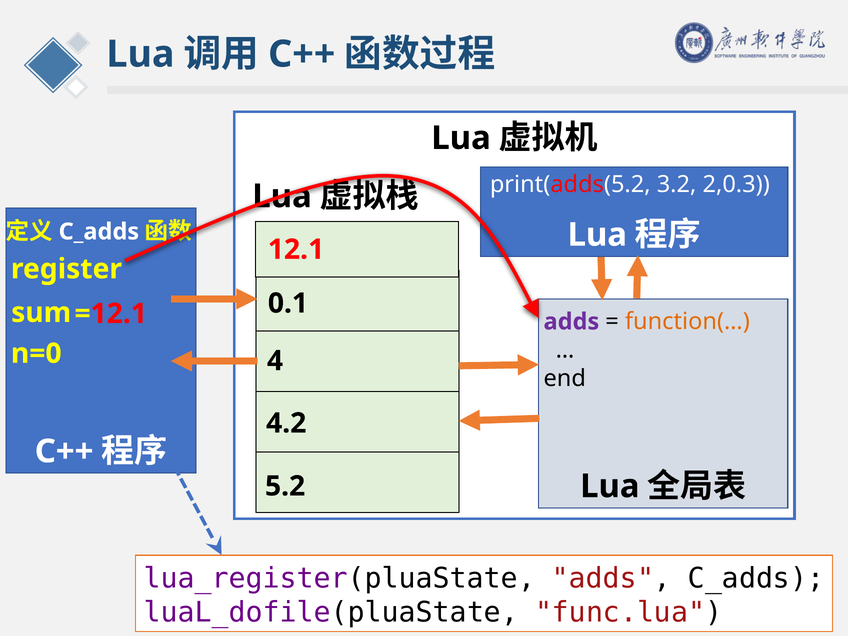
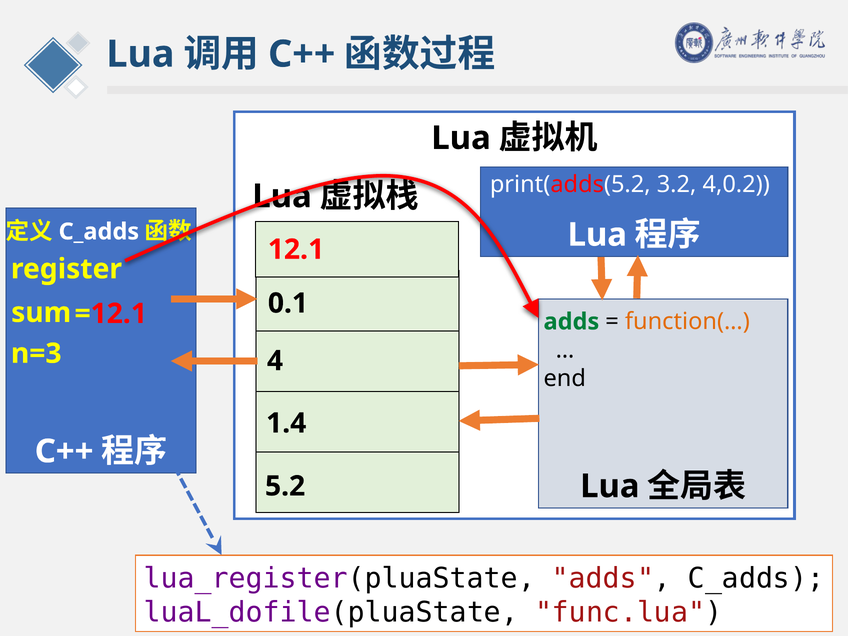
2,0.3: 2,0.3 -> 4,0.2 (736, 184)
adds colour: purple -> green (571, 322)
n=0: n=0 -> n=3 (36, 354)
4.2: 4.2 -> 1.4 (286, 423)
